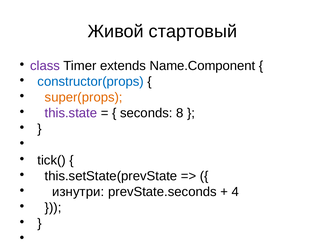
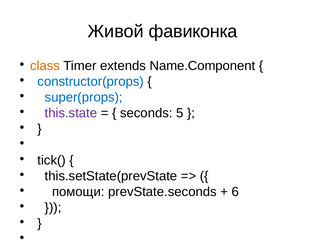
стартовый: стартовый -> фавиконка (193, 31)
class colour: purple -> orange (45, 66)
super(props colour: orange -> blue (84, 97)
8: 8 -> 5 (180, 113)
изнутри: изнутри -> помощи (78, 192)
4: 4 -> 6 (235, 192)
